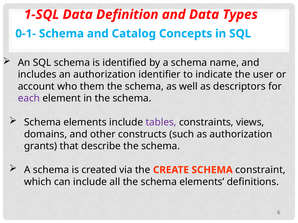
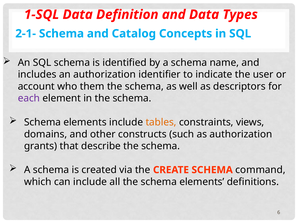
0-1-: 0-1- -> 2-1- (26, 34)
tables colour: purple -> orange (161, 123)
constraint: constraint -> command (260, 170)
